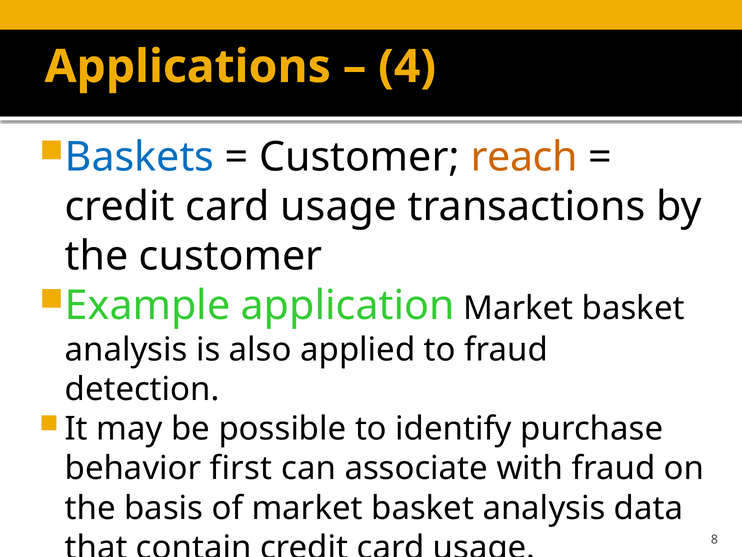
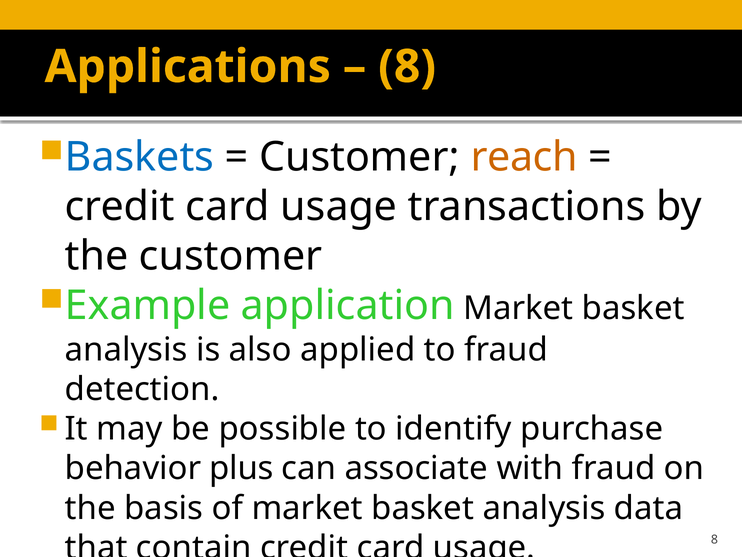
4: 4 -> 8 (407, 67)
first: first -> plus (241, 468)
